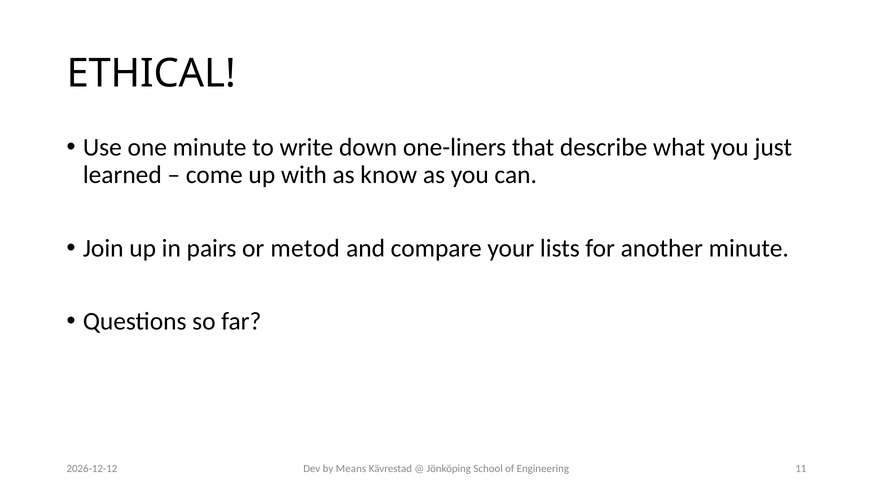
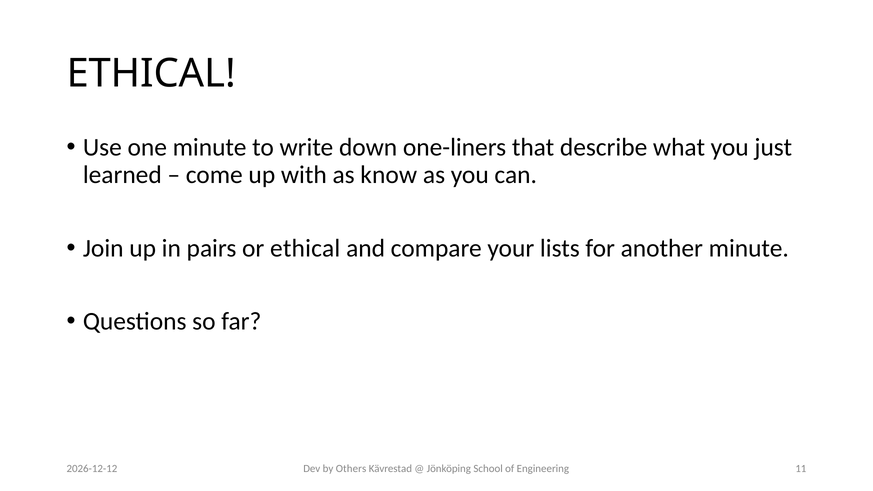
or metod: metod -> ethical (305, 248)
Means: Means -> Others (351, 469)
